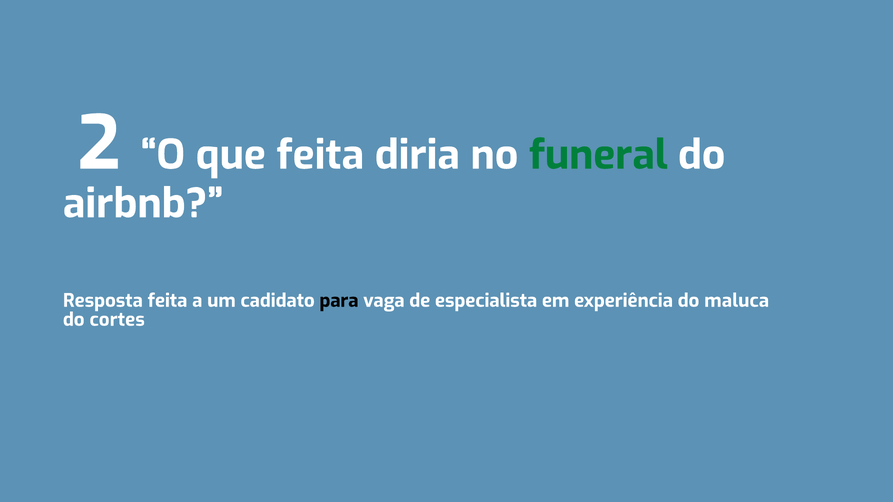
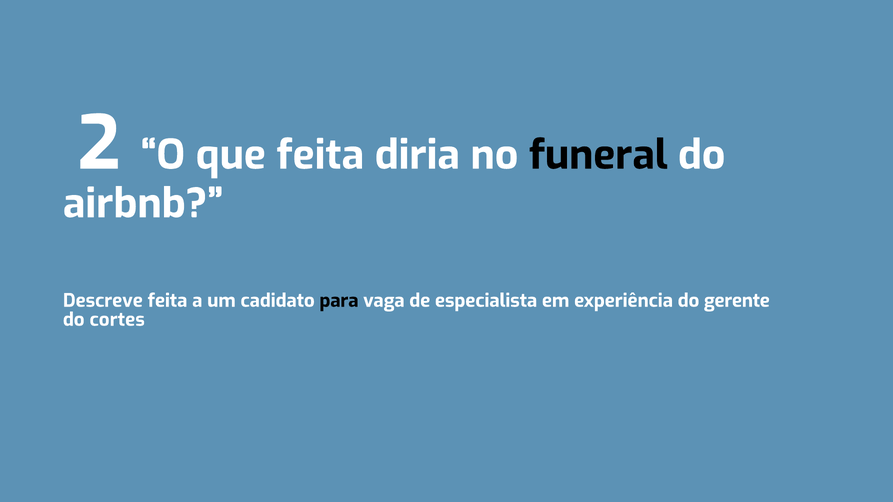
funeral colour: green -> black (598, 155)
Resposta: Resposta -> Descreve (103, 301)
maluca: maluca -> gerente (737, 301)
